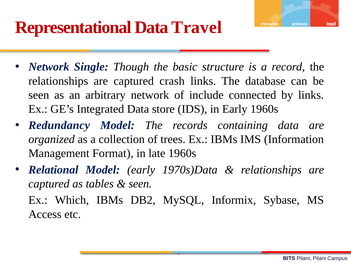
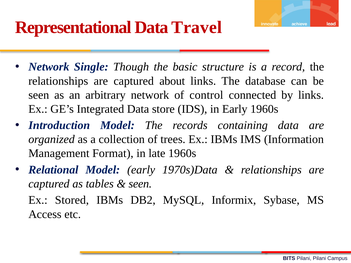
crash: crash -> about (172, 81)
include: include -> control (206, 95)
Redundancy: Redundancy -> Introduction (59, 125)
Which: Which -> Stored (72, 200)
